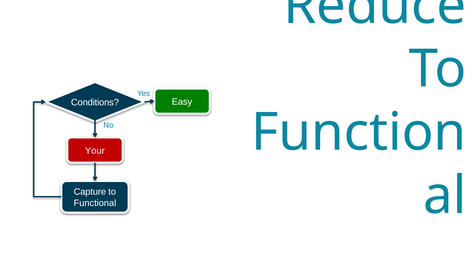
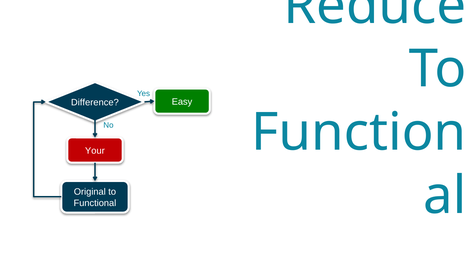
Conditions: Conditions -> Difference (95, 103)
Capture: Capture -> Original (90, 192)
